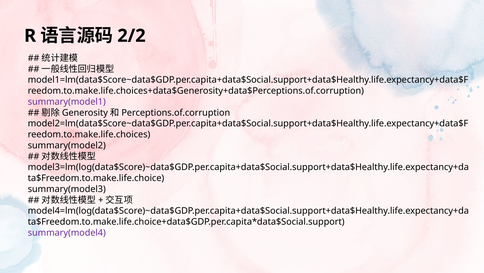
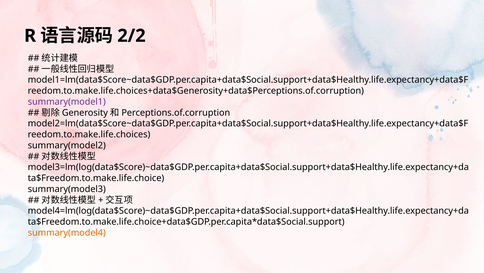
summary(model4 colour: purple -> orange (67, 232)
